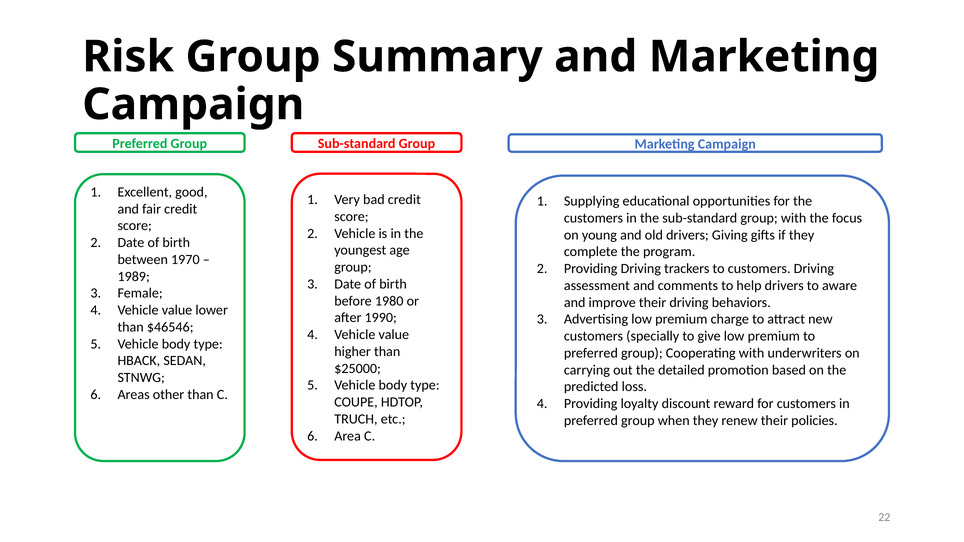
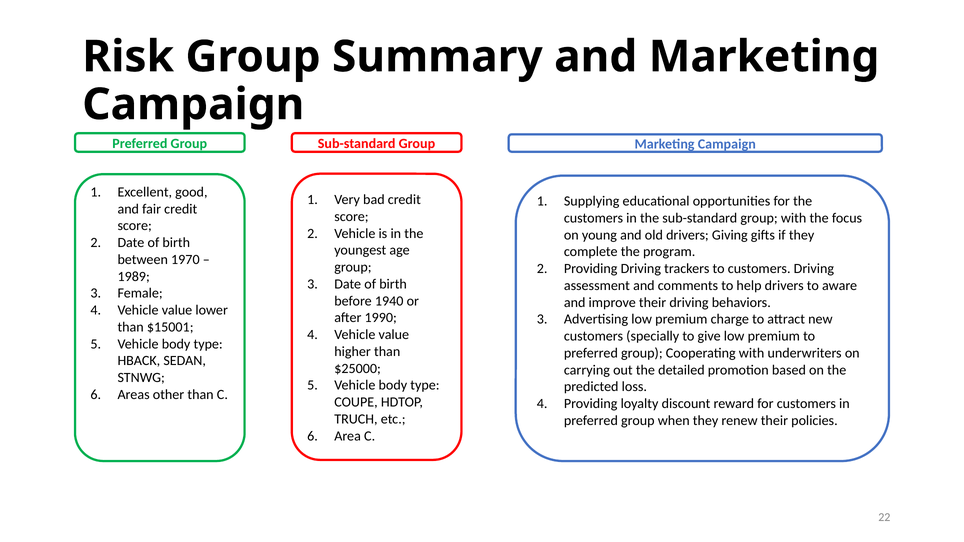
1980: 1980 -> 1940 (389, 301)
$46546: $46546 -> $15001 (170, 327)
